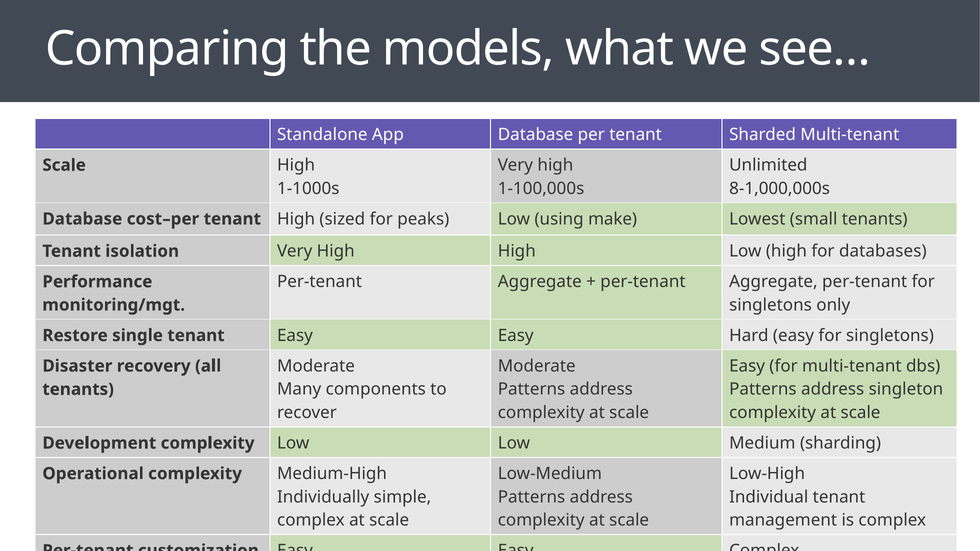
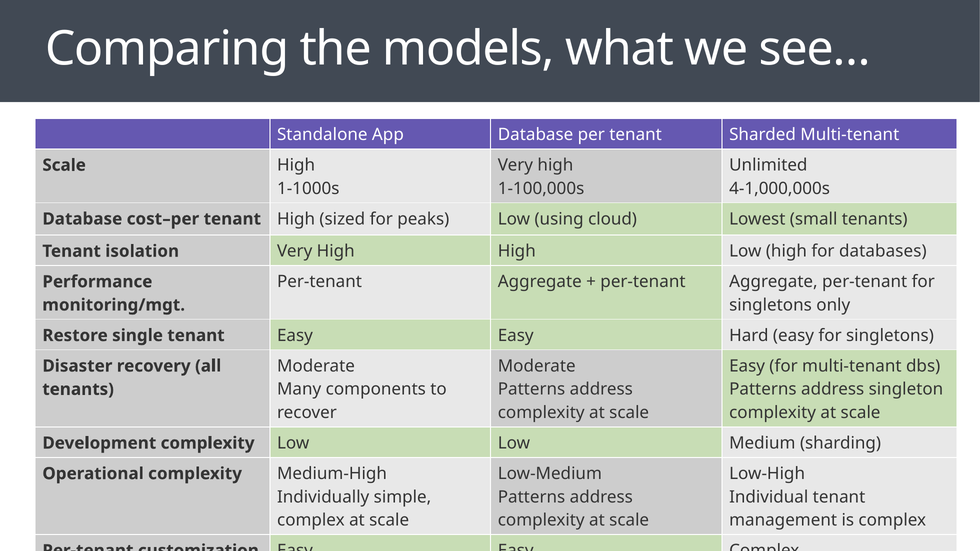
8-1,000,000s: 8-1,000,000s -> 4-1,000,000s (780, 188)
make: make -> cloud (613, 219)
